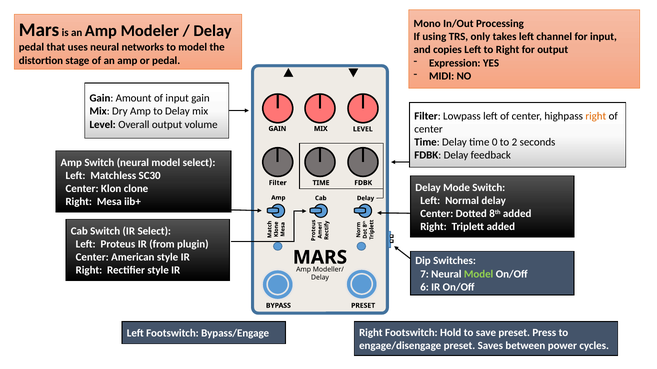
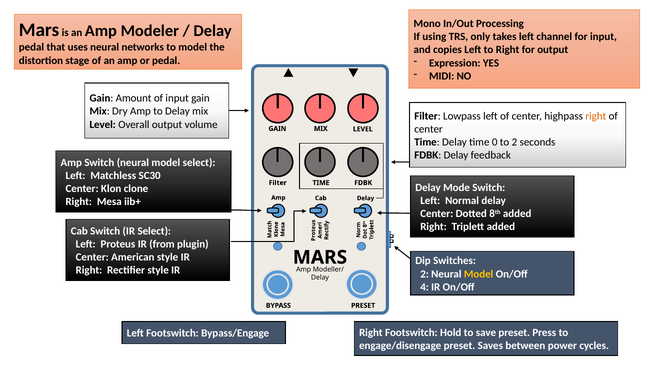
7: 7 -> 2 (425, 274)
Model colour: light green -> yellow (479, 274)
6: 6 -> 4 (425, 287)
